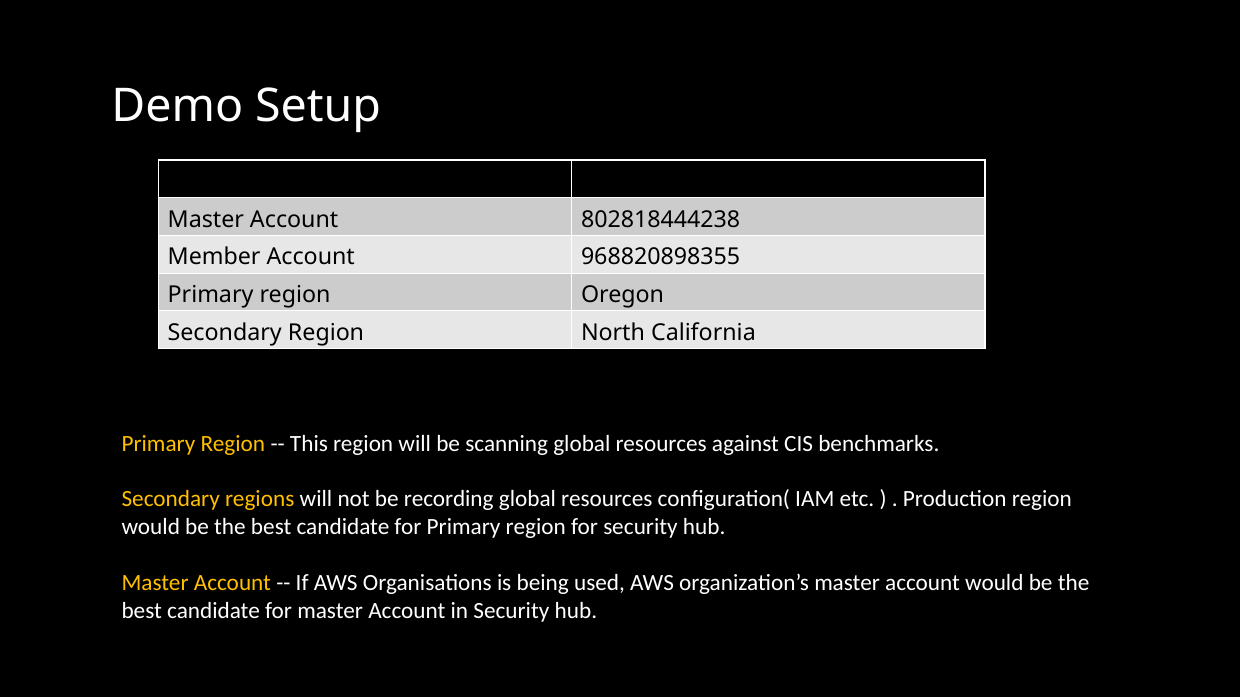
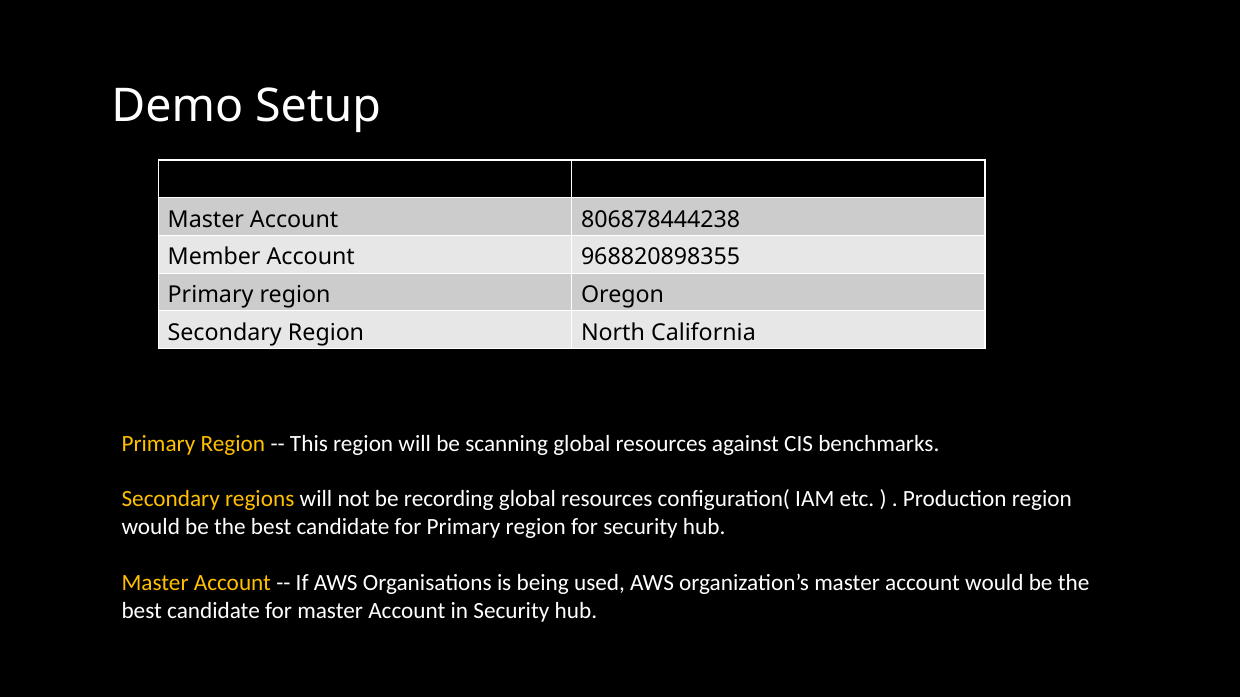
802818444238: 802818444238 -> 806878444238 (661, 220)
